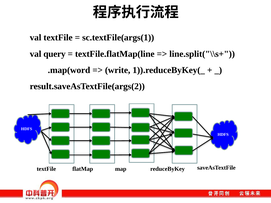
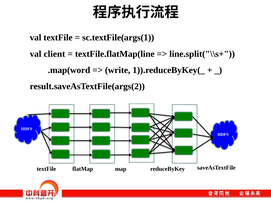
query: query -> client (54, 54)
